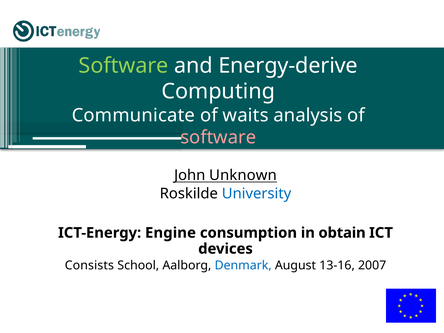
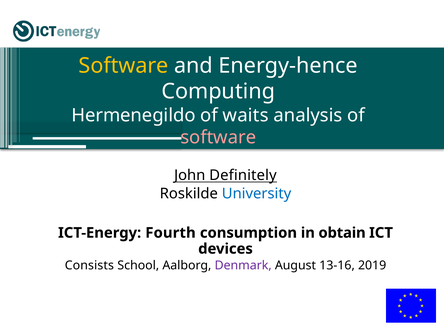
Software colour: light green -> yellow (124, 66)
Energy-derive: Energy-derive -> Energy-hence (288, 66)
Communicate: Communicate -> Hermenegildo (134, 115)
Unknown: Unknown -> Definitely (243, 175)
Engine: Engine -> Fourth (170, 233)
Denmark colour: blue -> purple (243, 265)
2007: 2007 -> 2019 (372, 265)
